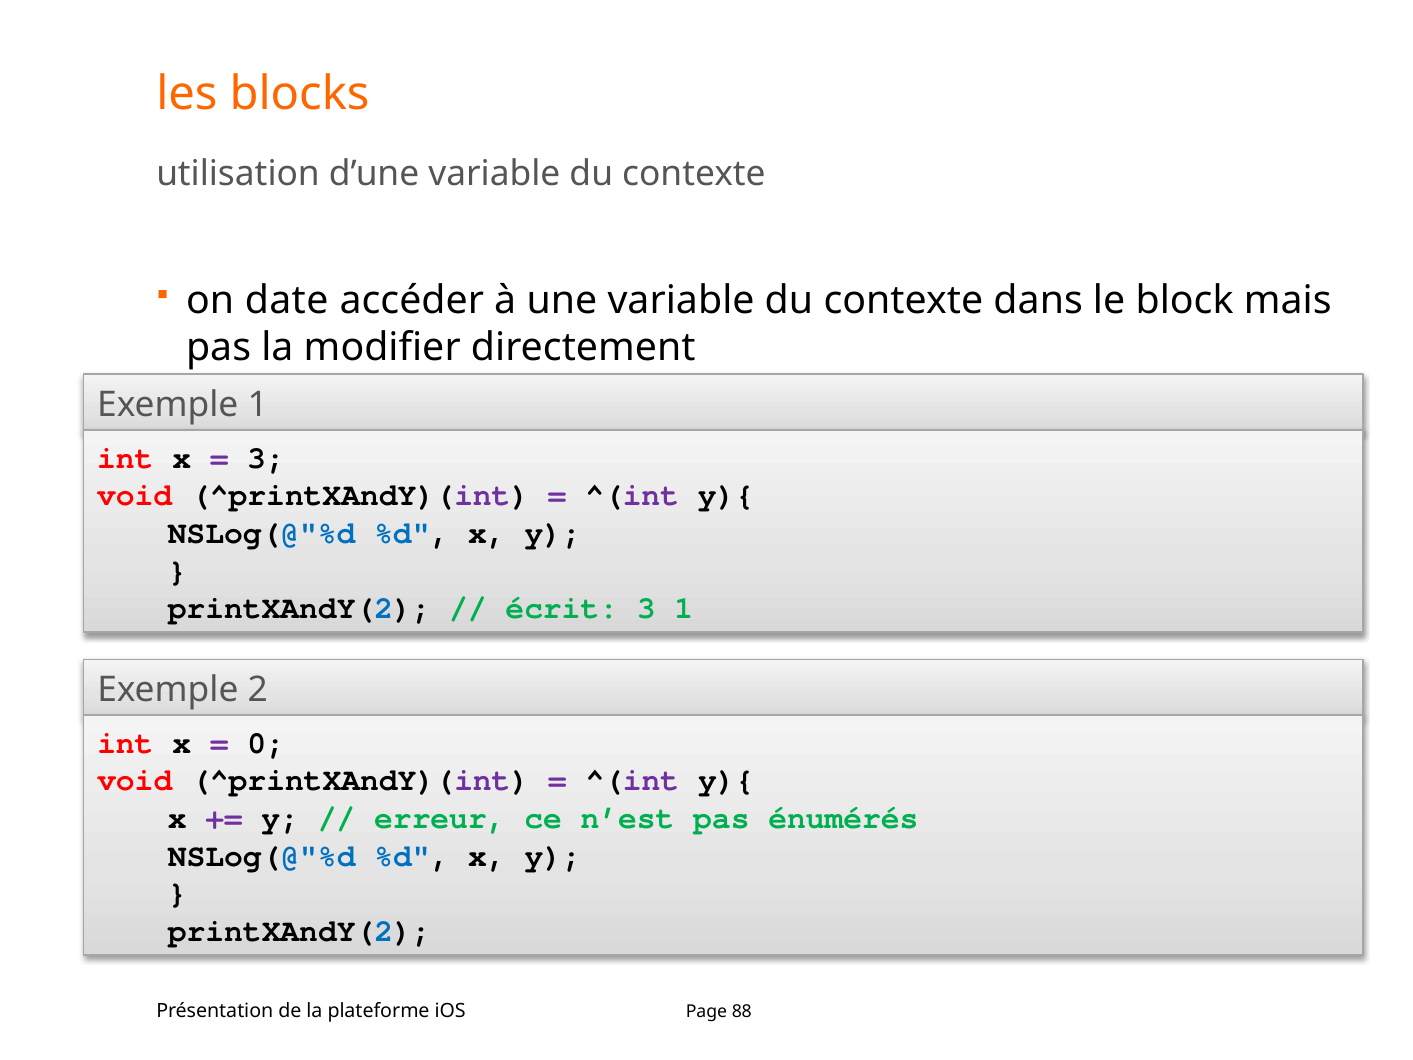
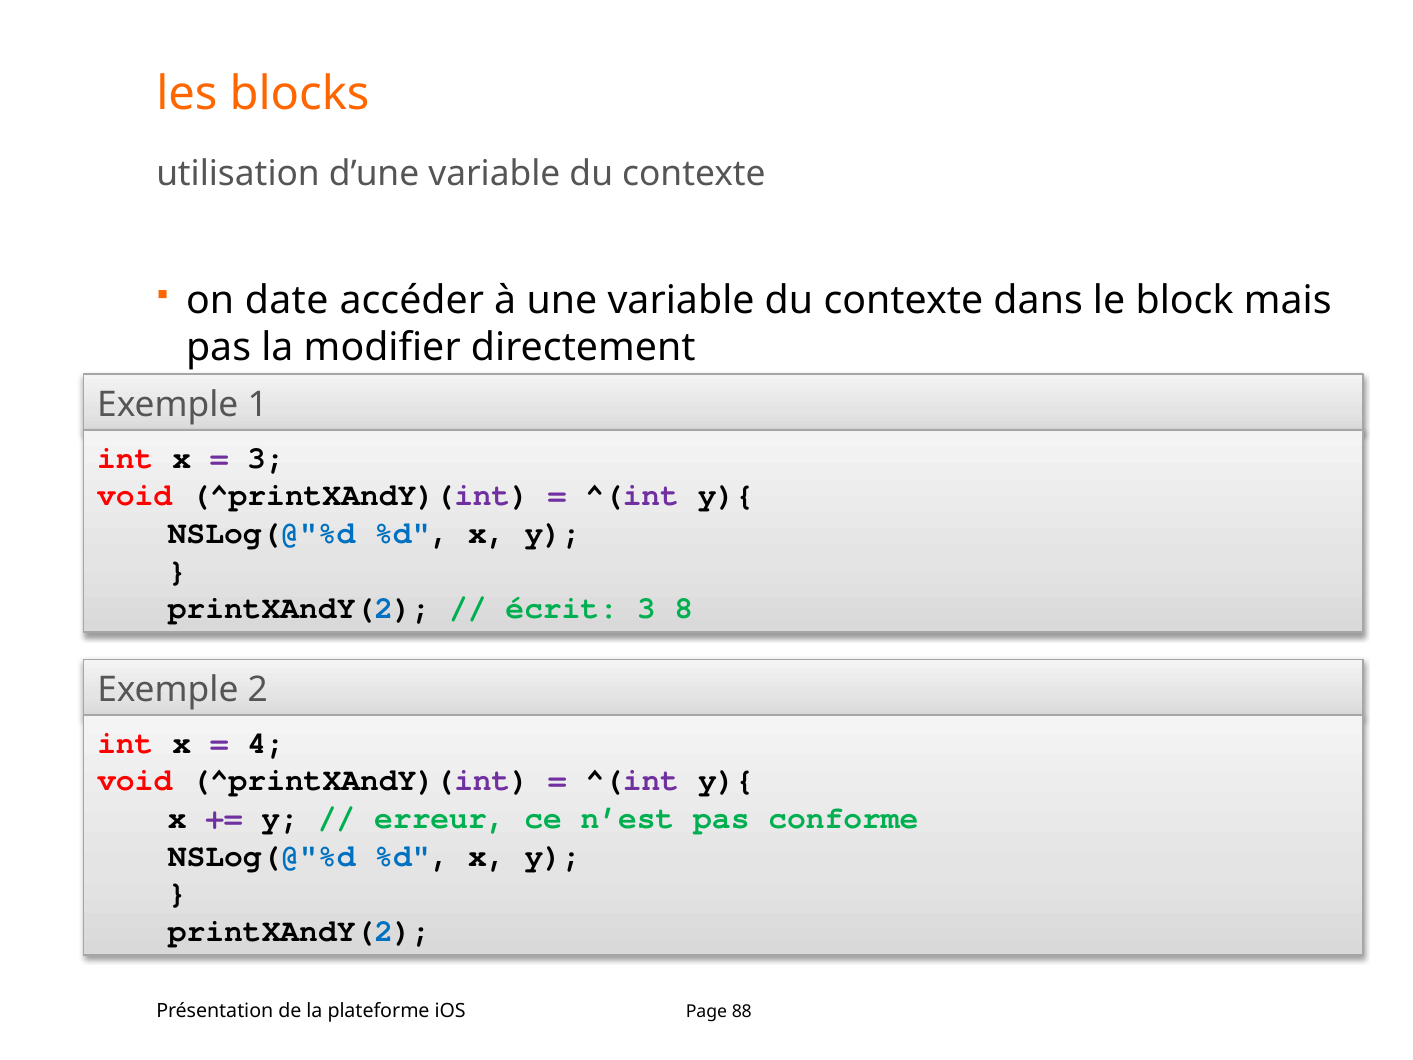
3 1: 1 -> 8 (684, 608)
0: 0 -> 4 (266, 743)
énumérés: énumérés -> conforme (843, 818)
